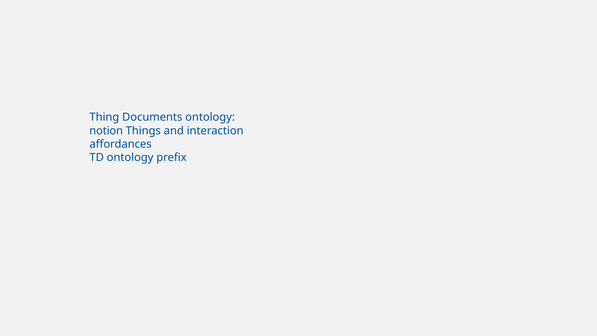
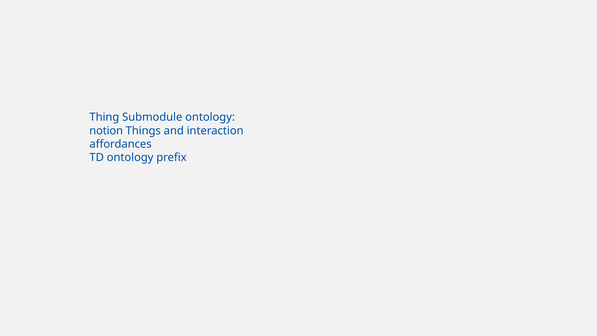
Documents: Documents -> Submodule (152, 117)
